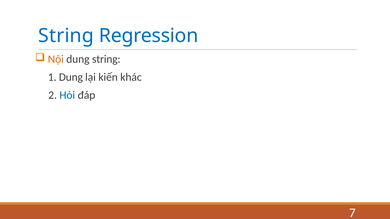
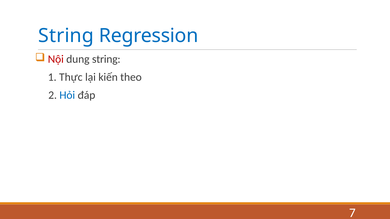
Nội colour: orange -> red (56, 59)
1 Dung: Dung -> Thực (71, 77)
khác: khác -> theo (131, 77)
